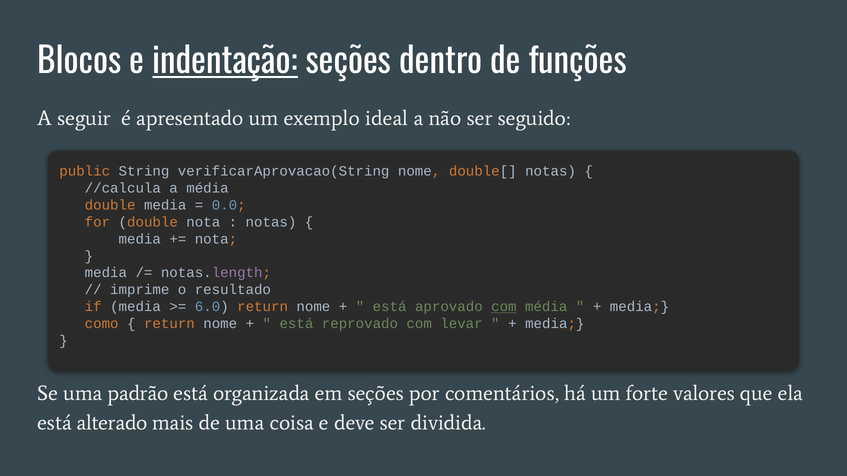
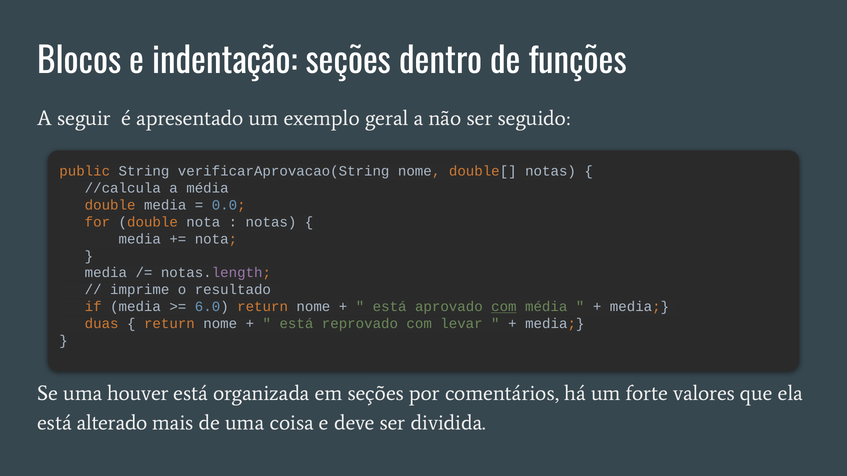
indentação underline: present -> none (225, 62)
ideal: ideal -> geral (387, 118)
como: como -> duas (102, 324)
padrão: padrão -> houver (138, 394)
